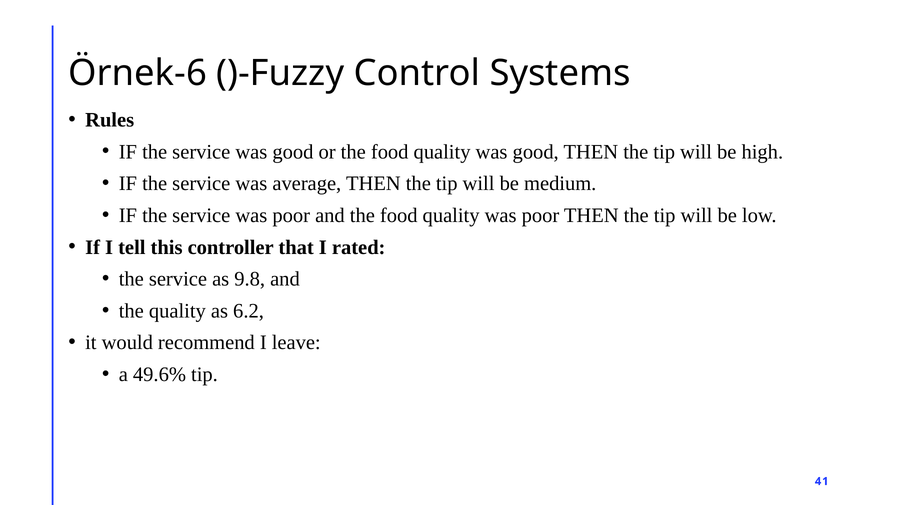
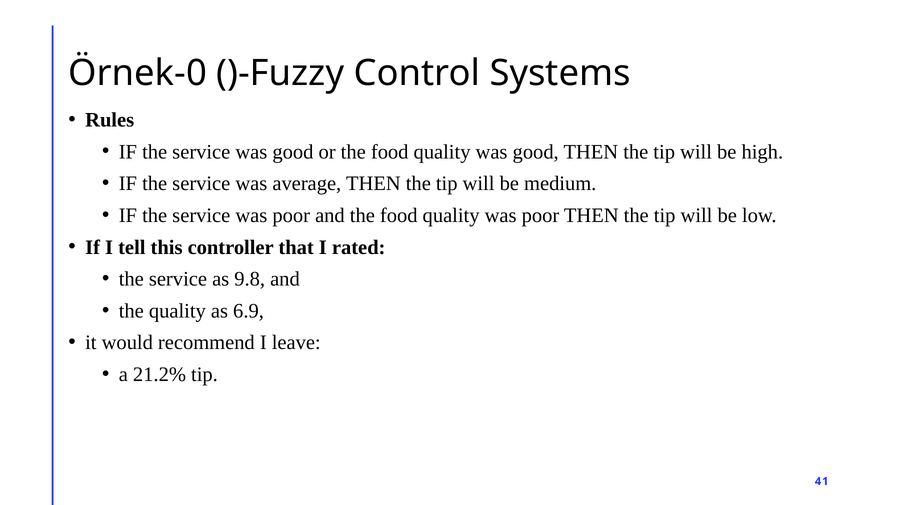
Örnek-6: Örnek-6 -> Örnek-0 (138, 73)
6.2: 6.2 -> 6.9 (249, 311)
49.6%: 49.6% -> 21.2% (159, 374)
